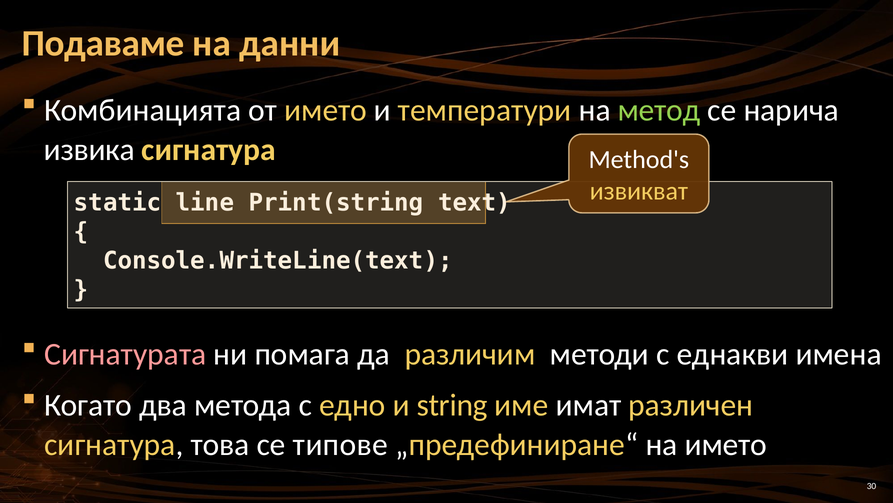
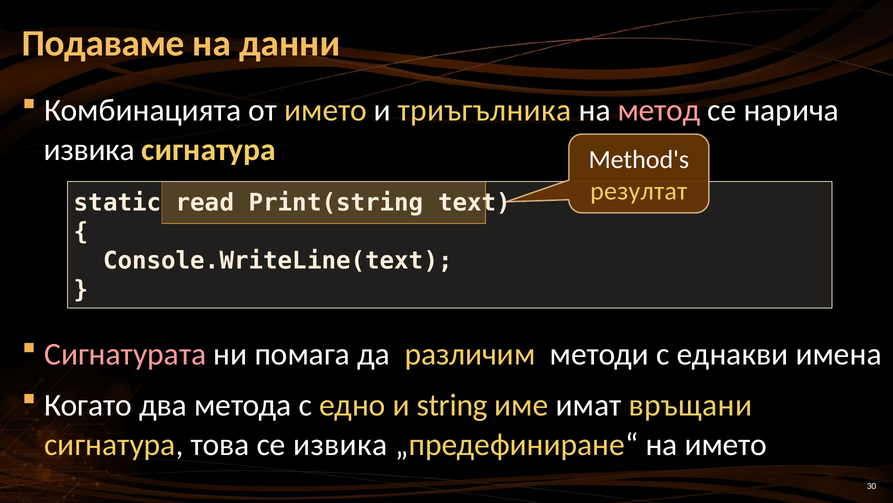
температури: температури -> триъгълника (485, 110)
метод colour: light green -> pink (659, 110)
извикват: извикват -> резултат (639, 191)
line: line -> read (205, 203)
различен: различен -> връщани (690, 405)
се типове: типове -> извика (340, 445)
